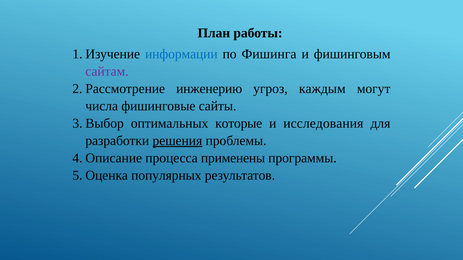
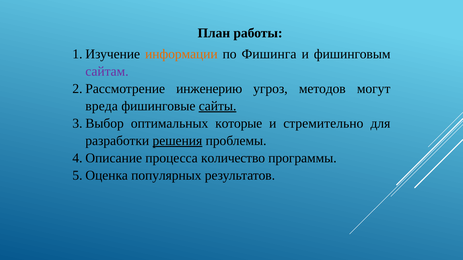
информации colour: blue -> orange (181, 54)
каждым: каждым -> методов (322, 89)
числа: числа -> вреда (102, 106)
сайты underline: none -> present (218, 106)
исследования: исследования -> стремительно (323, 124)
применены: применены -> количество (233, 158)
